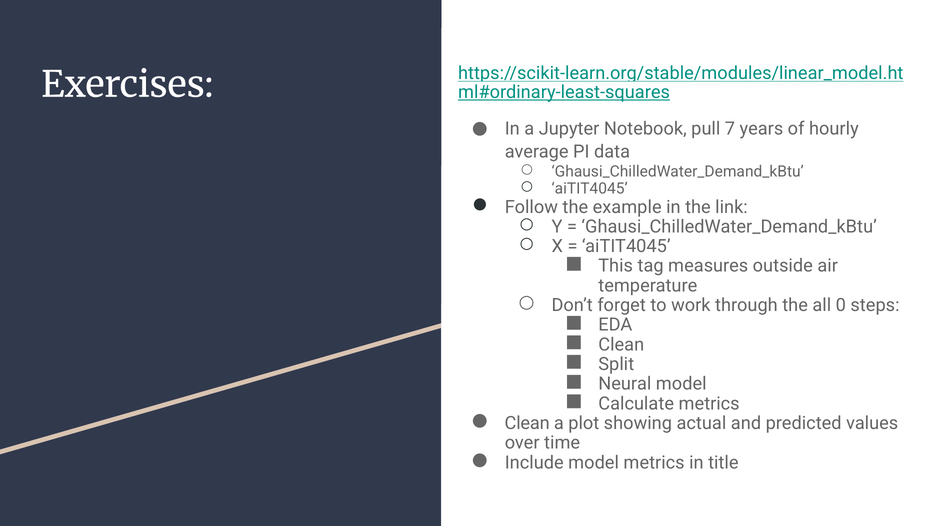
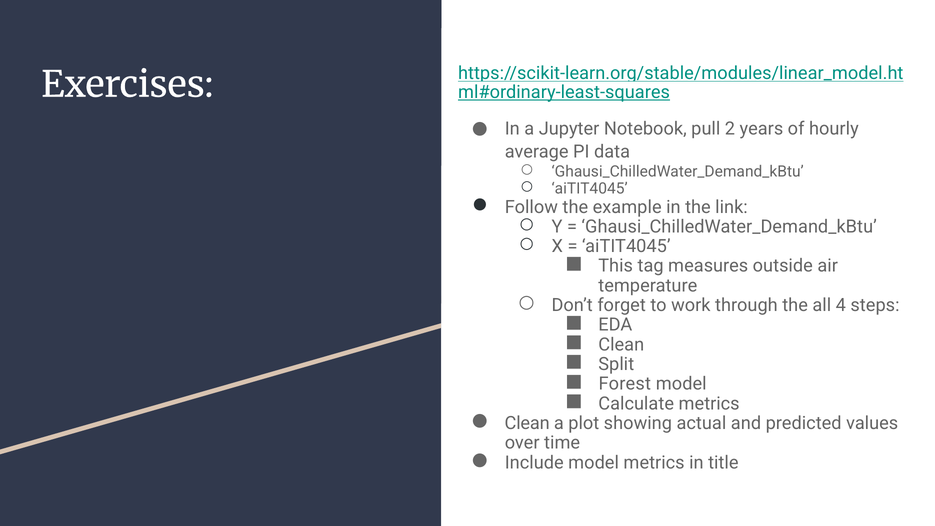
7: 7 -> 2 (730, 129)
0: 0 -> 4 (841, 305)
Neural: Neural -> Forest (625, 384)
